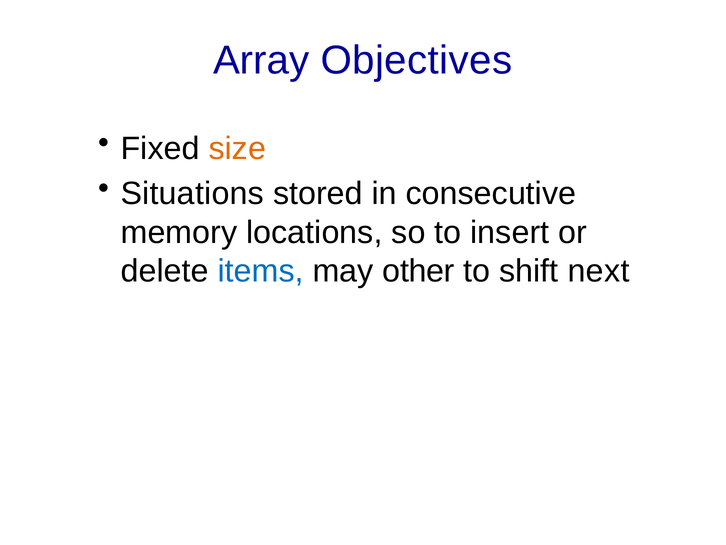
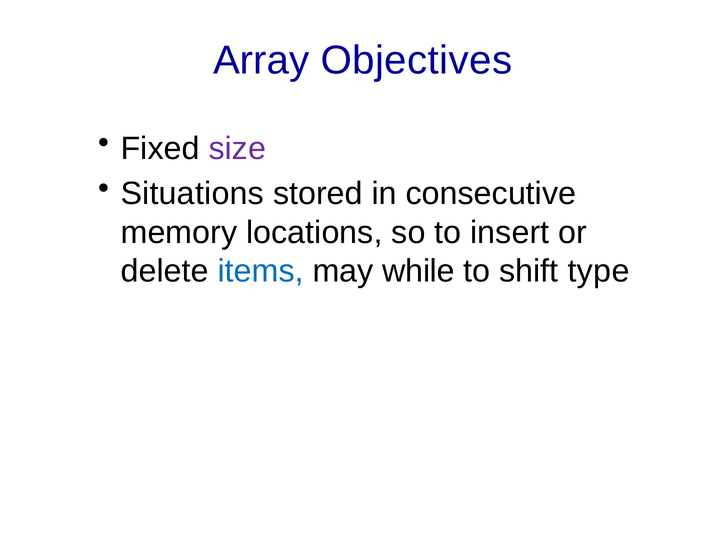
size colour: orange -> purple (237, 148)
other: other -> while (419, 271)
next: next -> type (599, 271)
